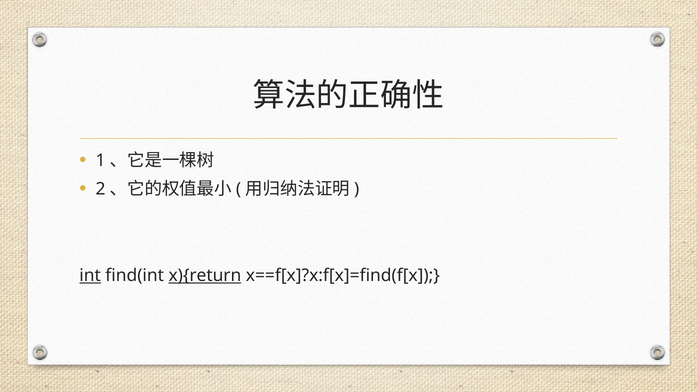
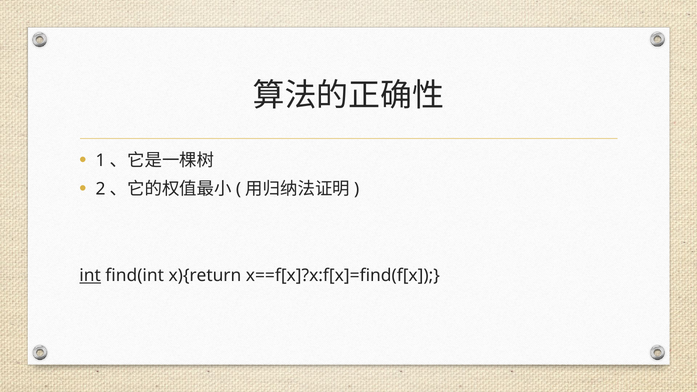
x){return underline: present -> none (205, 275)
